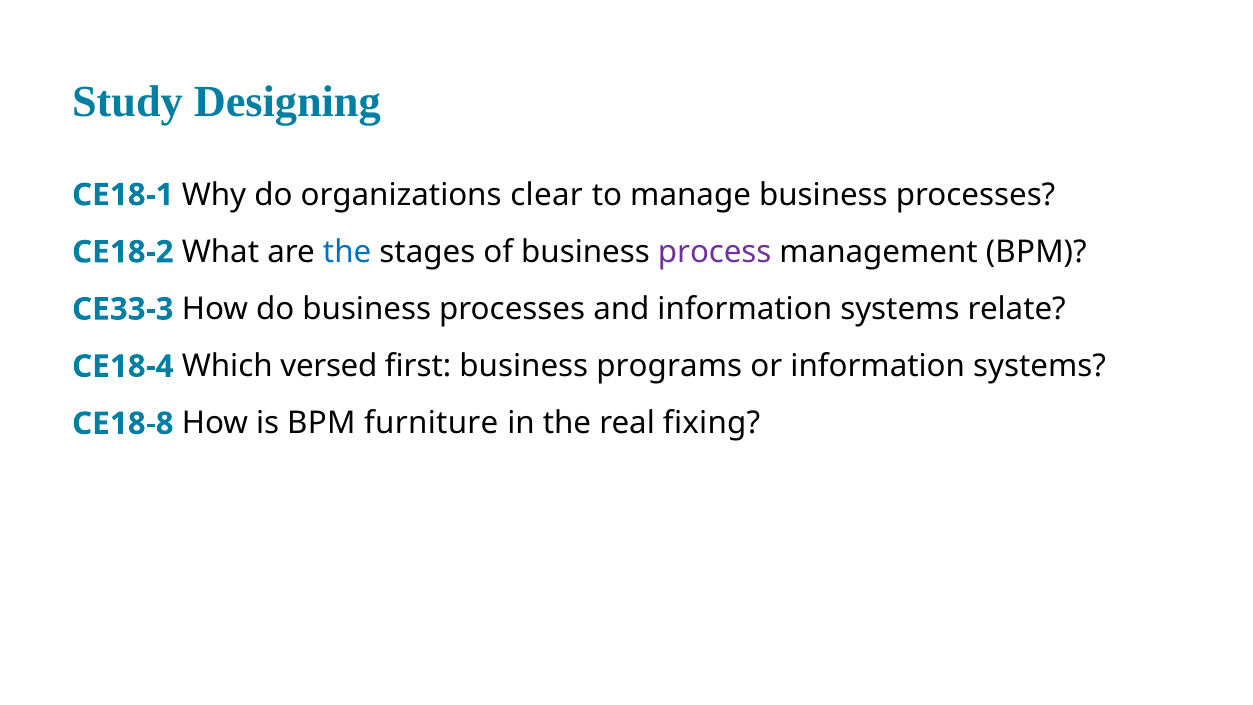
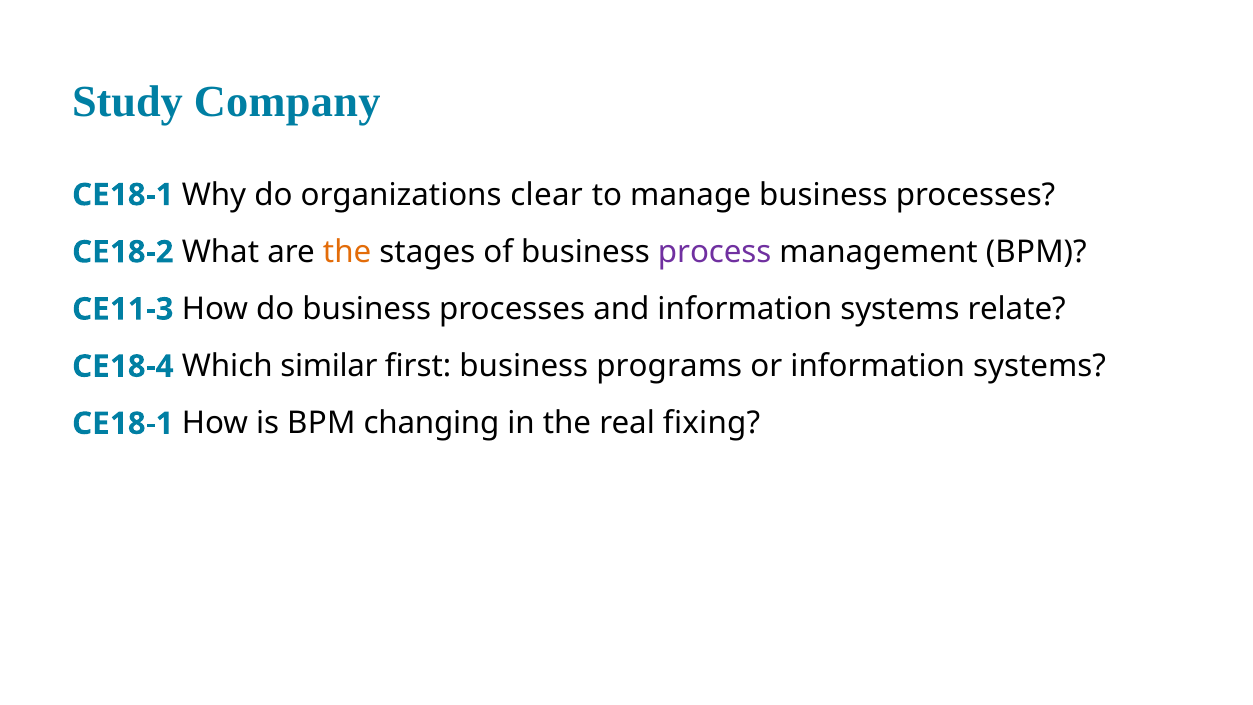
Designing: Designing -> Company (287, 102)
the colour: blue -> orange (347, 252)
33-3: 33-3 -> 11-3 (142, 309)
versed: versed -> similar (329, 366)
18-8: 18-8 -> 18-1 (142, 423)
furniture: furniture -> changing (431, 423)
